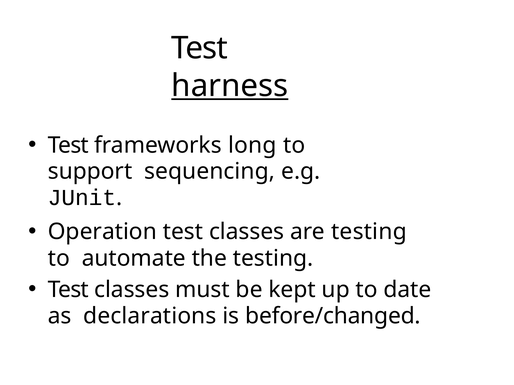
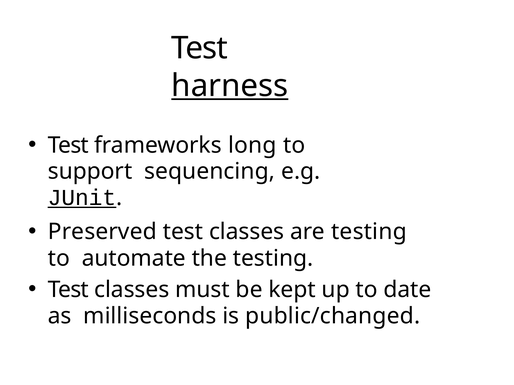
JUnit underline: none -> present (82, 198)
Operation: Operation -> Preserved (102, 232)
declarations: declarations -> milliseconds (150, 316)
before/changed: before/changed -> public/changed (333, 316)
